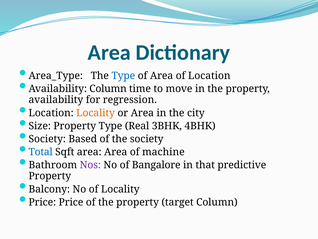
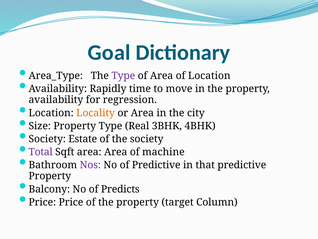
Area: Area -> Goal (109, 53)
Type colour: blue -> purple (123, 76)
Availability Column: Column -> Rapidly (108, 89)
Based: Based -> Estate (83, 139)
Total colour: blue -> purple (41, 152)
of Bangalore: Bangalore -> Predictive (156, 165)
of Locality: Locality -> Predicts (120, 189)
